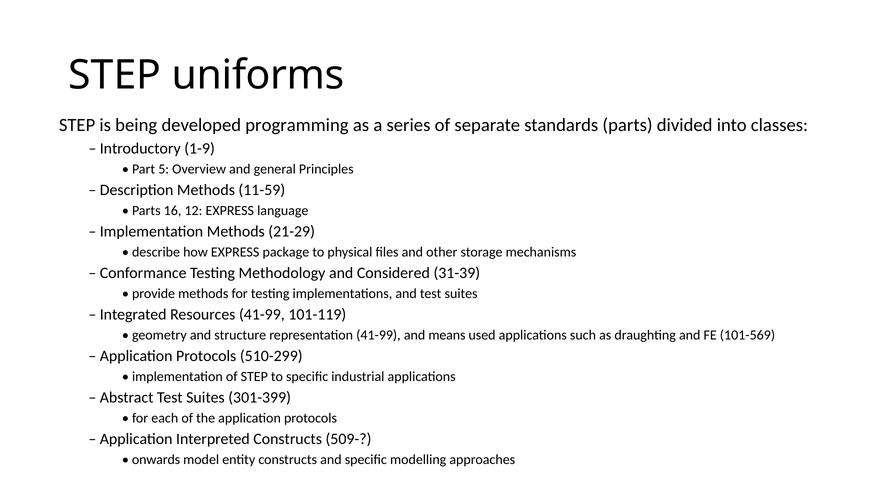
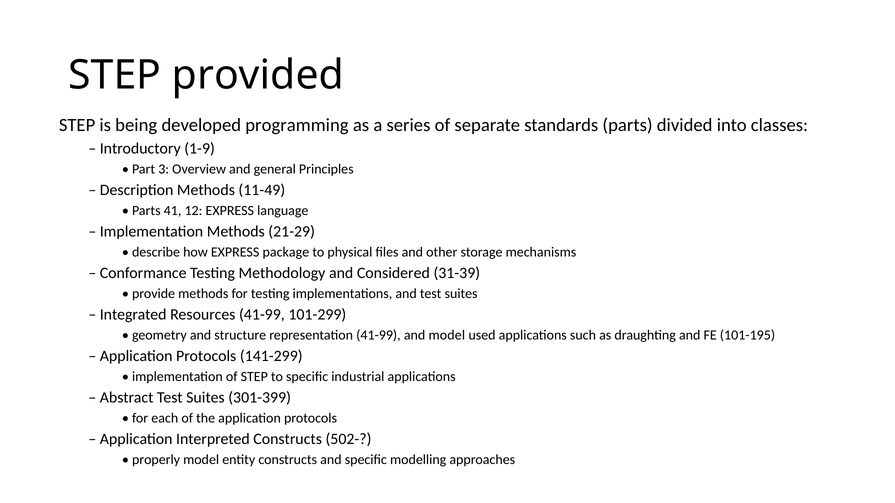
uniforms: uniforms -> provided (258, 75)
5: 5 -> 3 (164, 169)
11-59: 11-59 -> 11-49 (262, 190)
16: 16 -> 41 (173, 211)
101-119: 101-119 -> 101-299 (317, 315)
and means: means -> model (447, 336)
101-569: 101-569 -> 101-195 (748, 336)
510-299: 510-299 -> 141-299 (271, 356)
509-: 509- -> 502- (349, 439)
onwards: onwards -> properly (156, 460)
